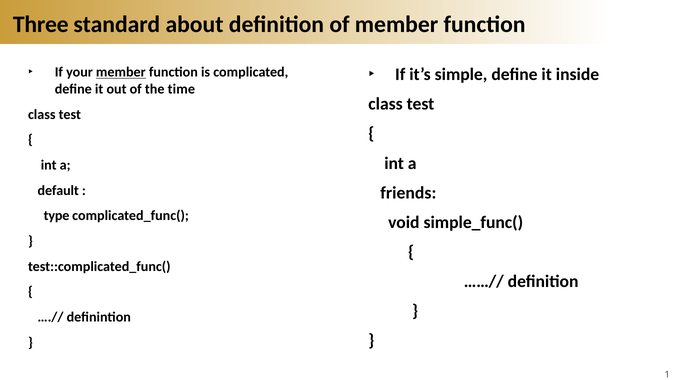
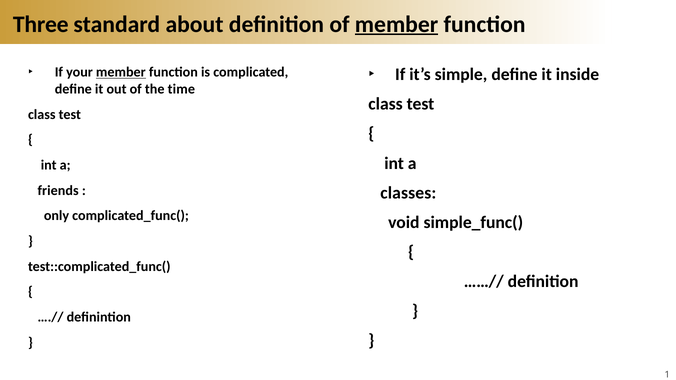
member underline: none -> present (397, 24)
default: default -> friends (58, 191)
friends: friends -> classes (408, 193)
type: type -> only (56, 216)
